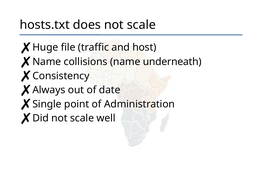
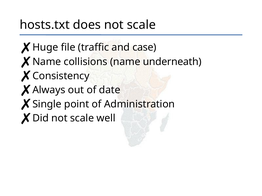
host: host -> case (144, 47)
